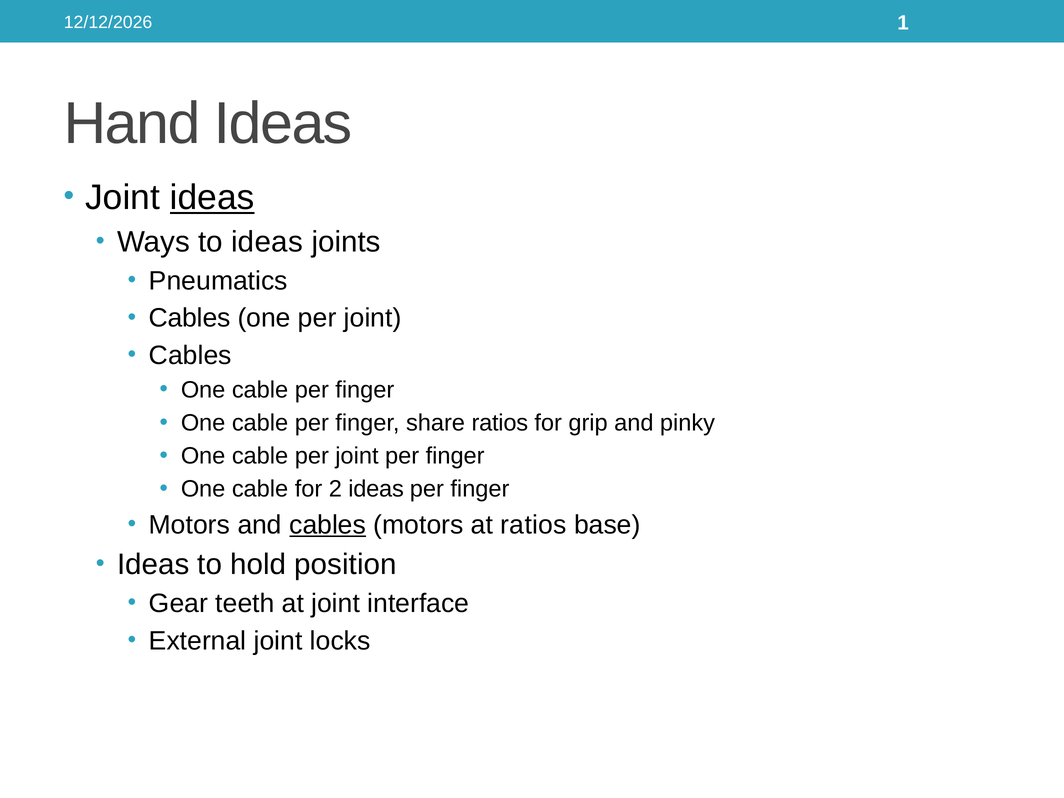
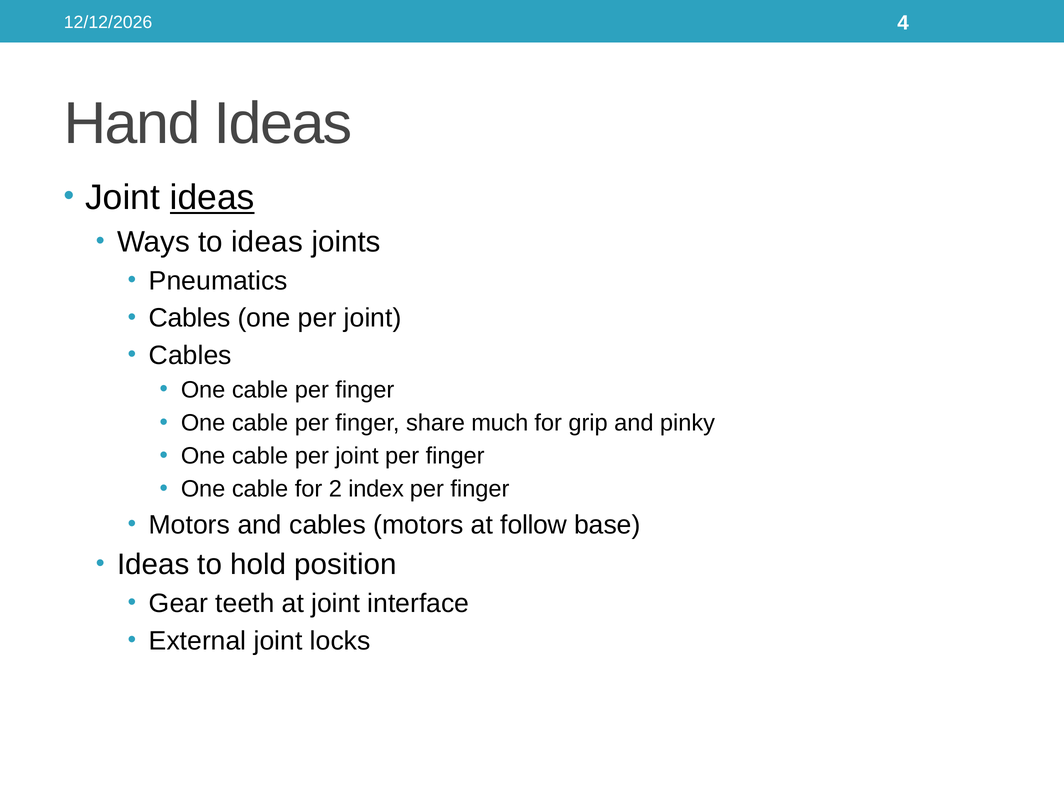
1: 1 -> 4 (903, 23)
share ratios: ratios -> much (500, 423)
2 ideas: ideas -> index (376, 489)
cables underline: present -> none (328, 525)
at ratios: ratios -> follow (534, 525)
